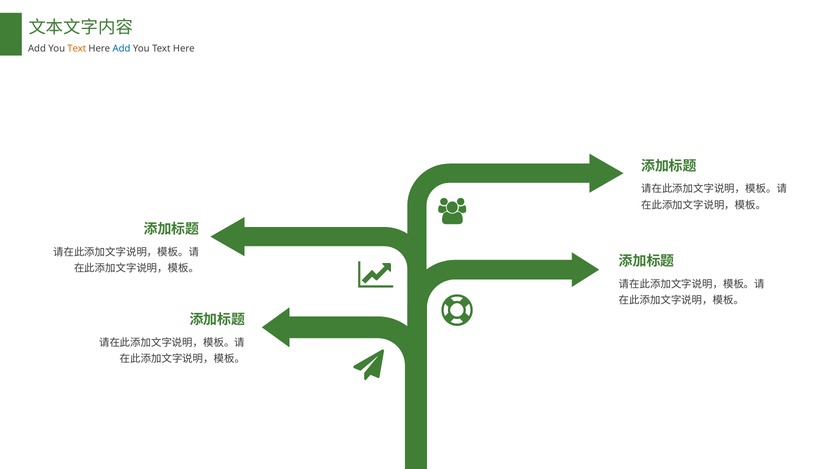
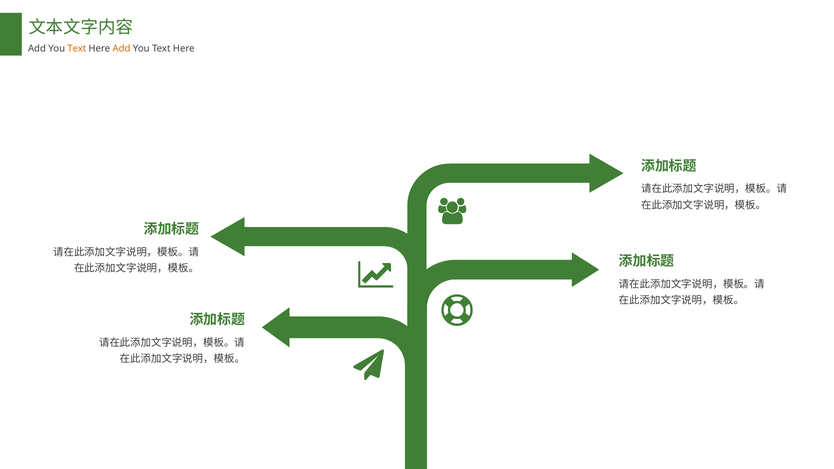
Add colour: blue -> orange (121, 49)
